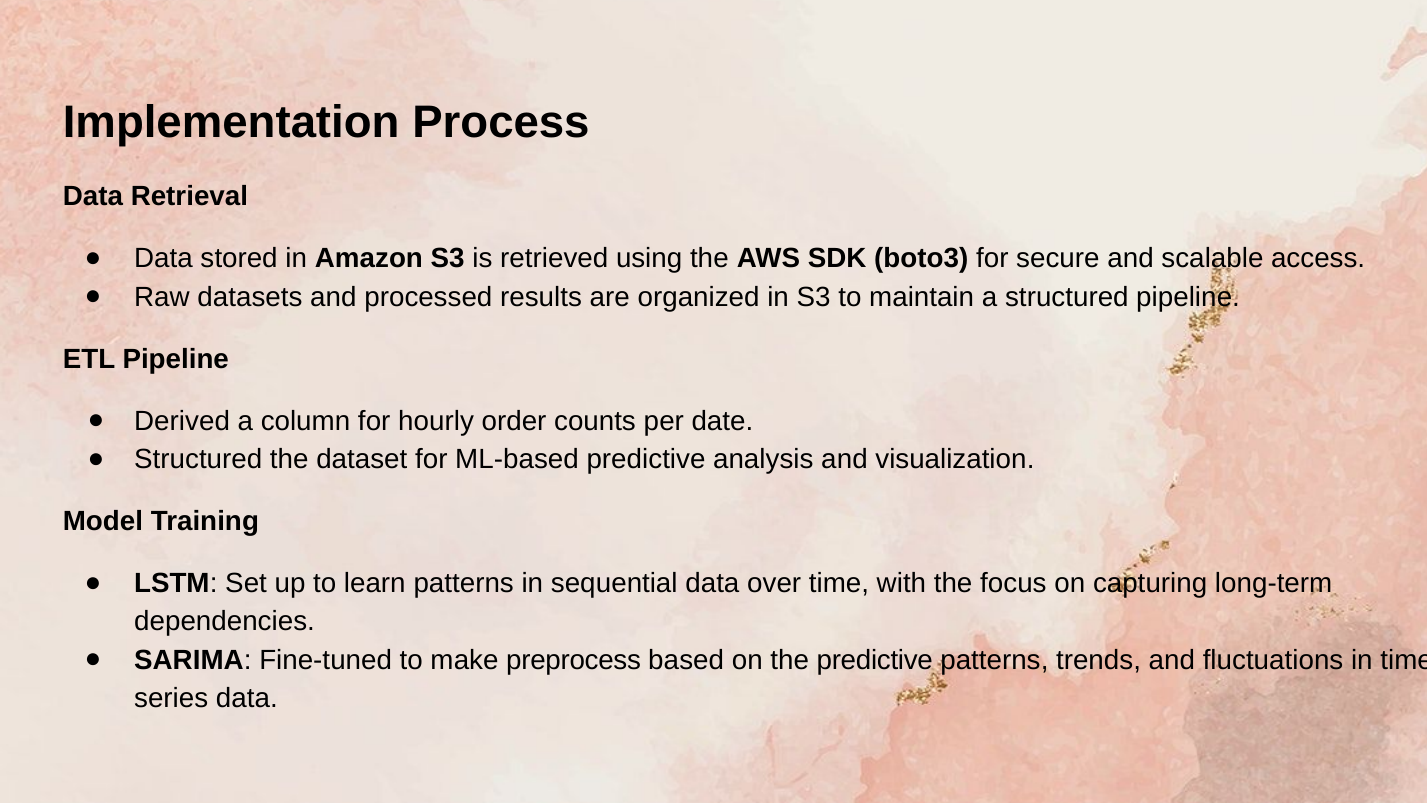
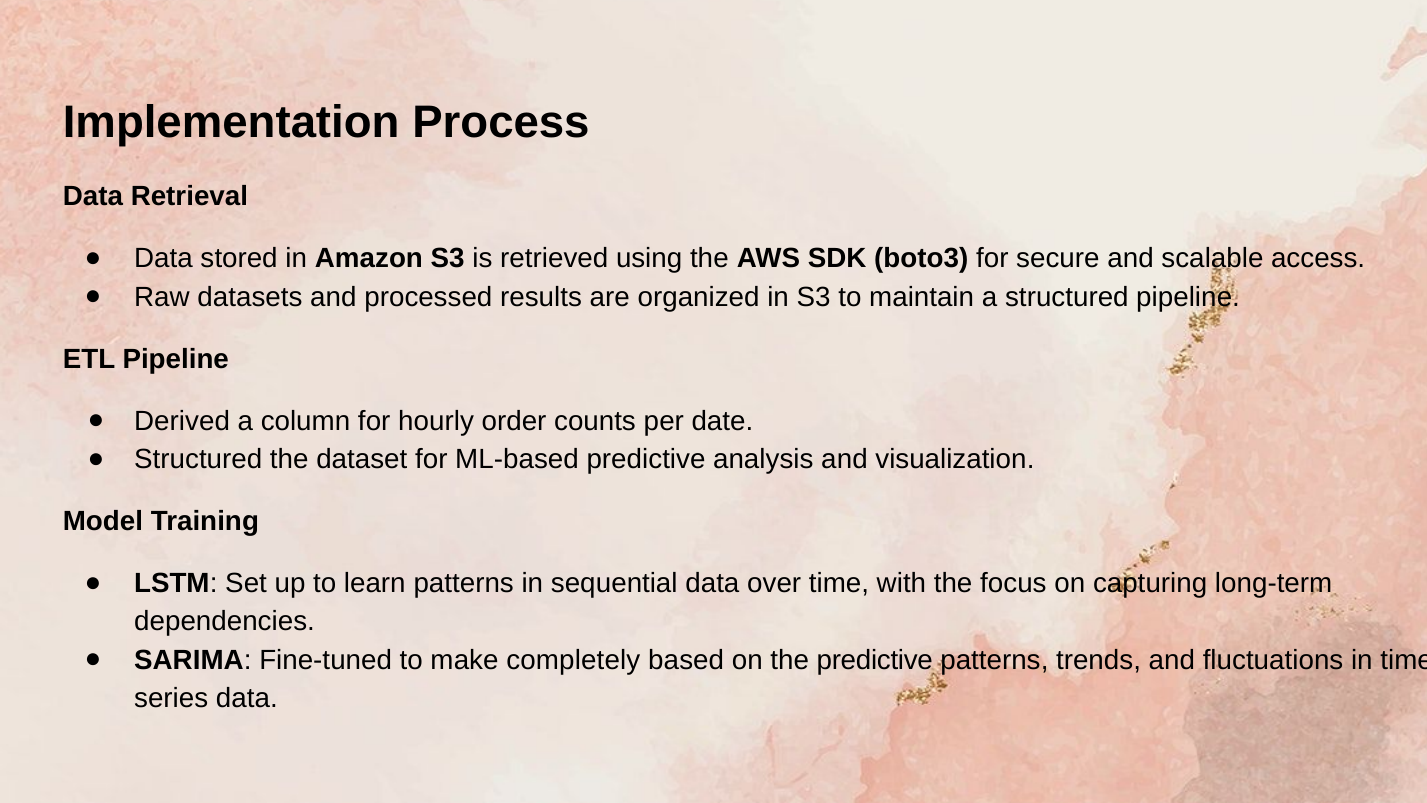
preprocess: preprocess -> completely (573, 660)
